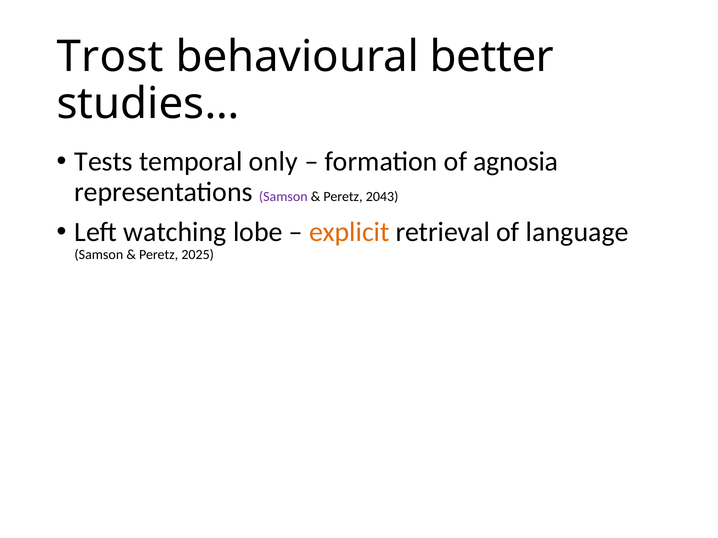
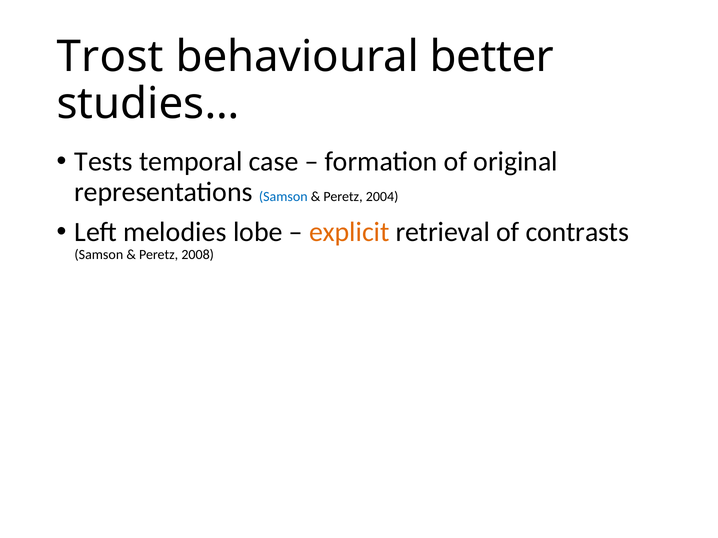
only: only -> case (274, 162)
agnosia: agnosia -> original (516, 162)
Samson colour: purple -> blue (283, 197)
2043: 2043 -> 2004 (382, 197)
watching: watching -> melodies (175, 232)
language: language -> contrasts (577, 232)
2025: 2025 -> 2008 (198, 255)
